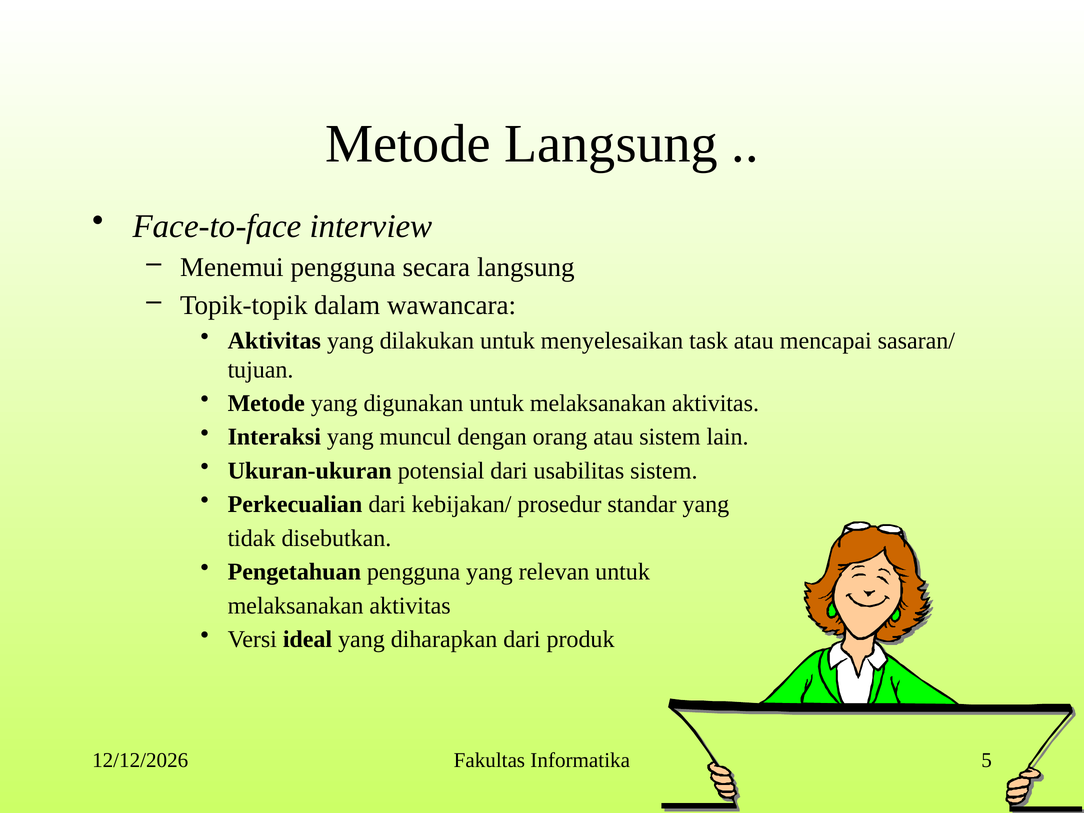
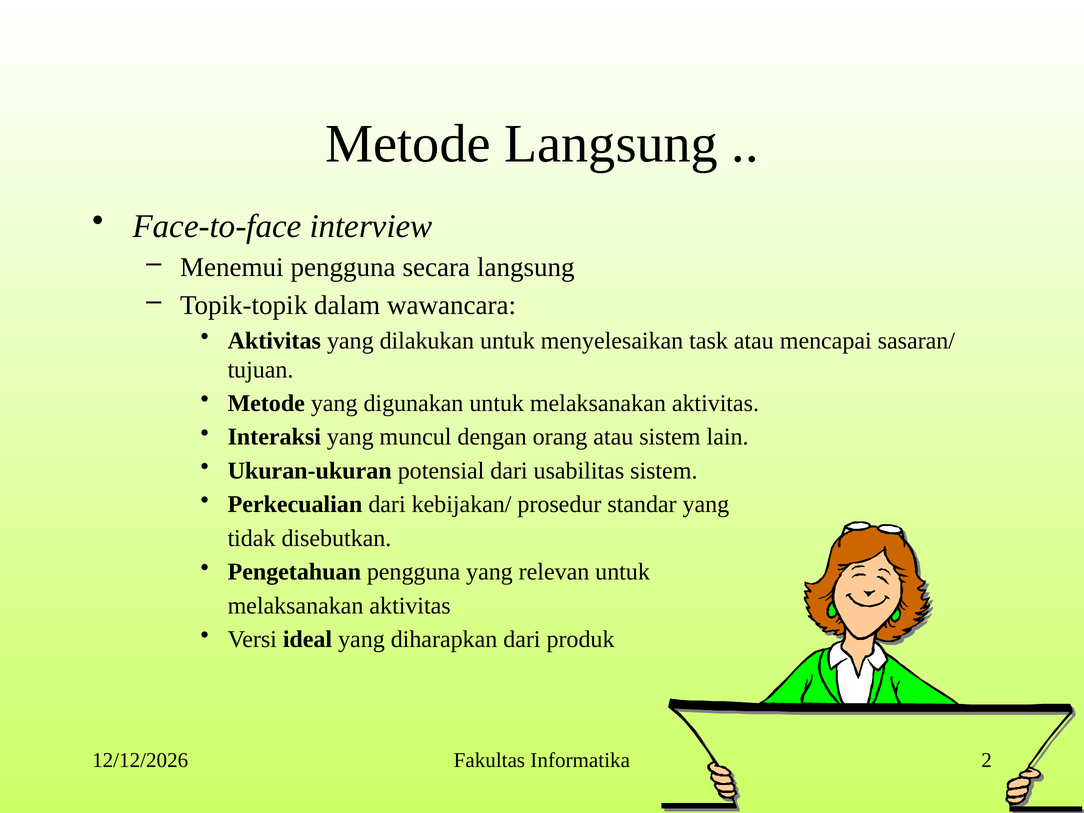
5: 5 -> 2 (987, 760)
